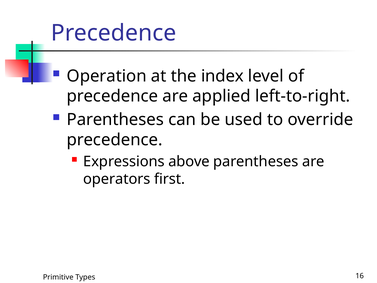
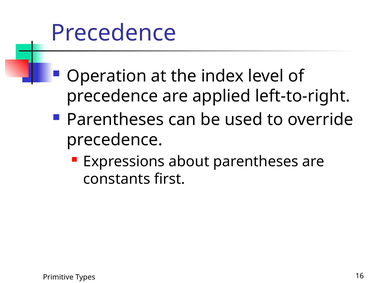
above: above -> about (189, 161)
operators: operators -> constants (117, 179)
